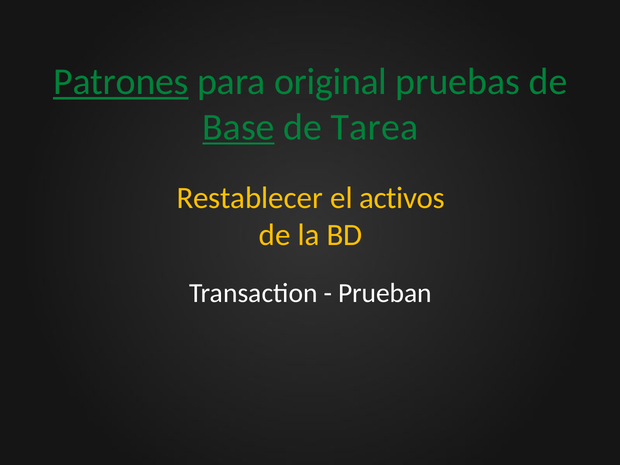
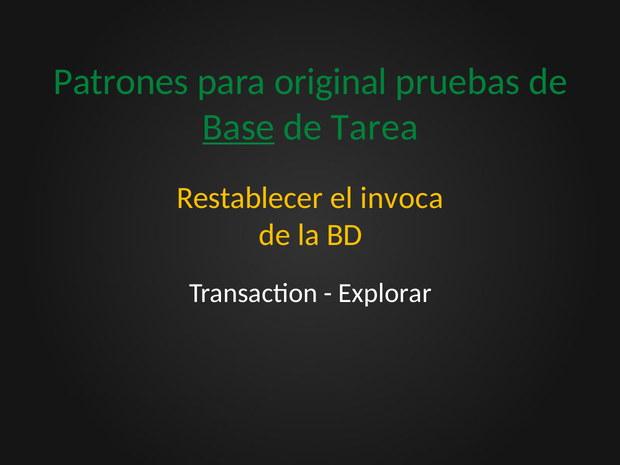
Patrones underline: present -> none (121, 82)
activos: activos -> invoca (402, 198)
Prueban: Prueban -> Explorar (385, 293)
